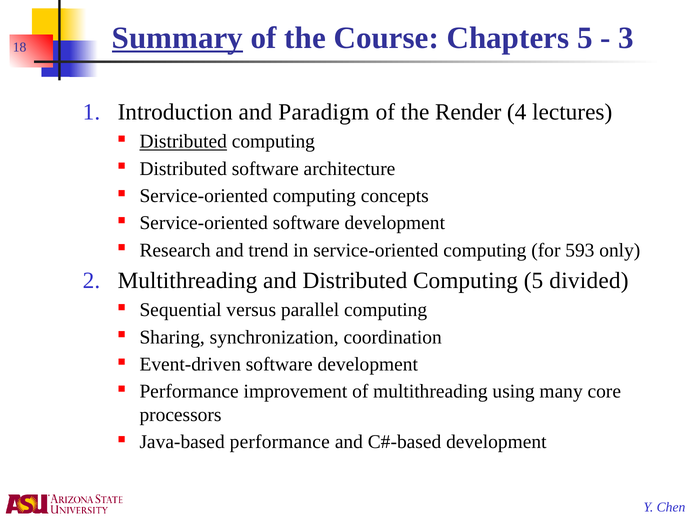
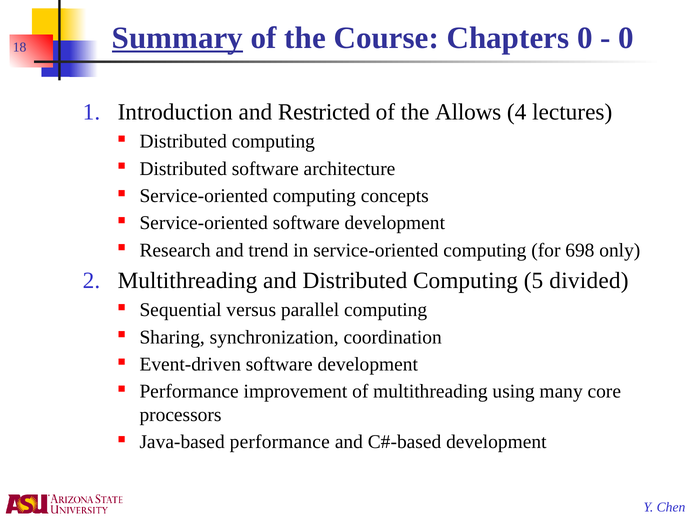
Chapters 5: 5 -> 0 (585, 38)
3: 3 -> 0 (626, 38)
Paradigm: Paradigm -> Restricted (324, 112)
Render: Render -> Allows (468, 112)
Distributed underline: present -> none (183, 142)
593: 593 -> 698 (580, 250)
